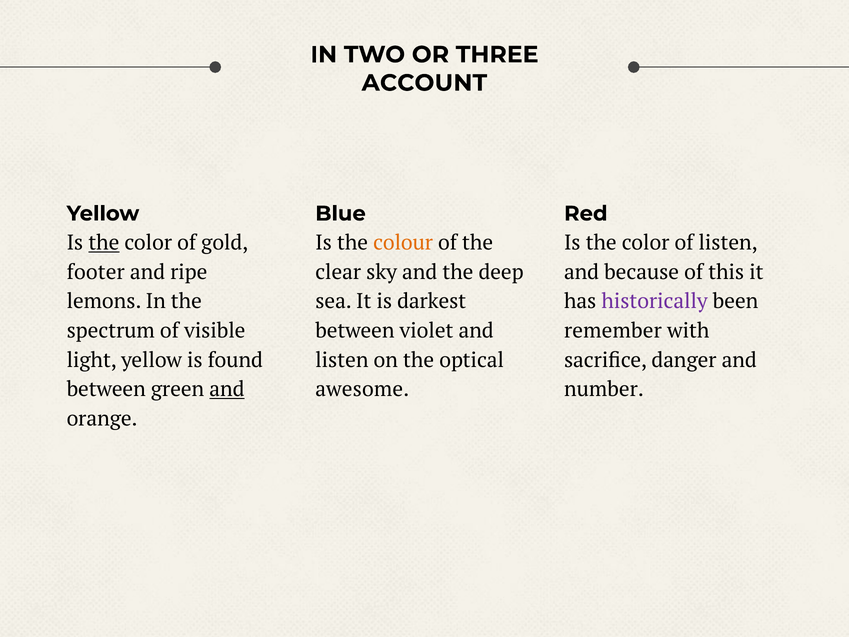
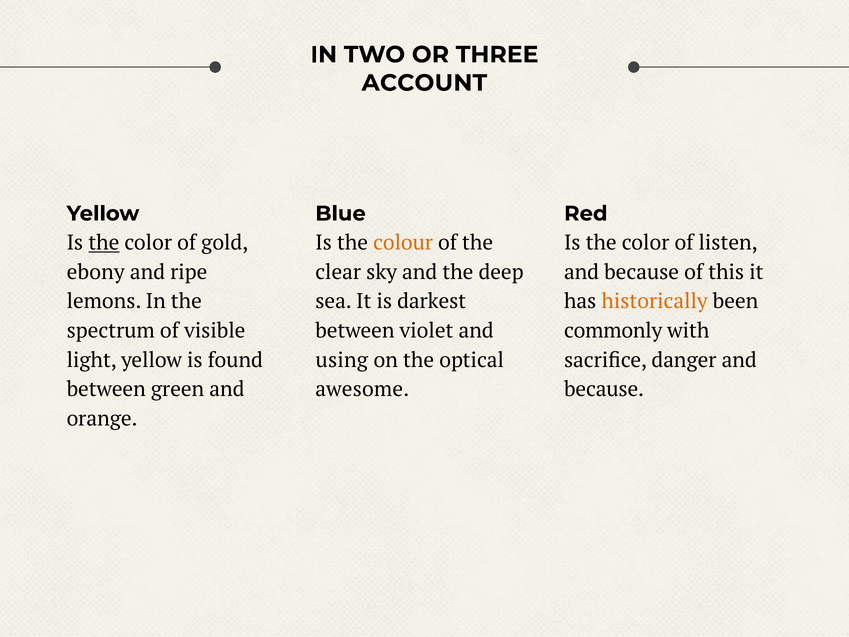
footer: footer -> ebony (96, 272)
historically colour: purple -> orange (655, 301)
remember: remember -> commonly (613, 331)
listen: listen -> using (342, 360)
and underline: present -> none (227, 389)
number: number -> because (604, 389)
